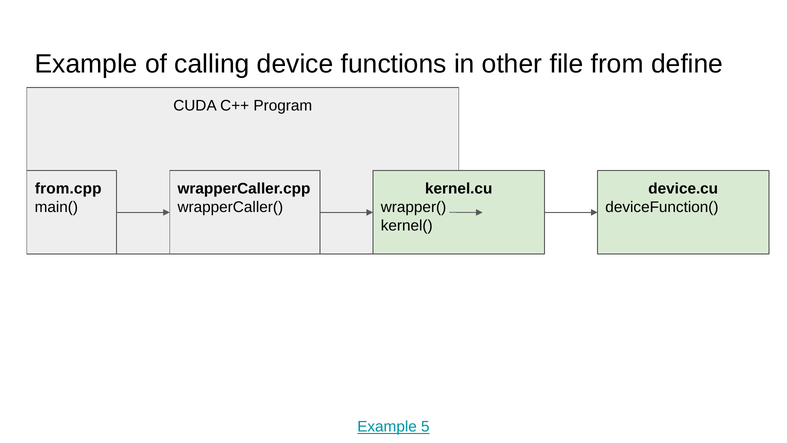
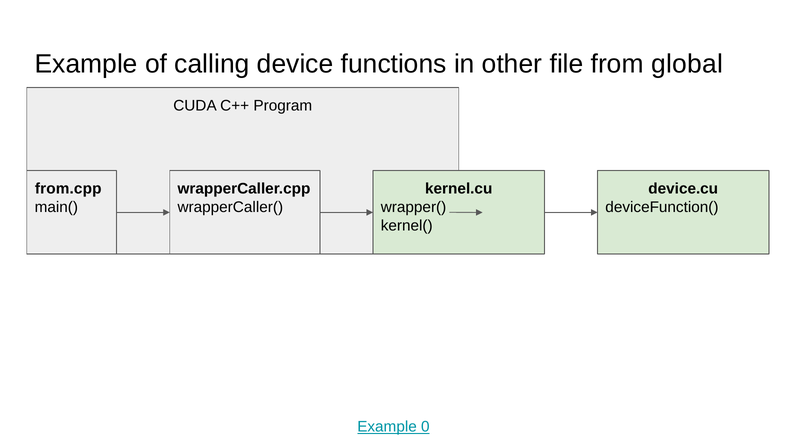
define: define -> global (687, 64)
5: 5 -> 0 (425, 426)
